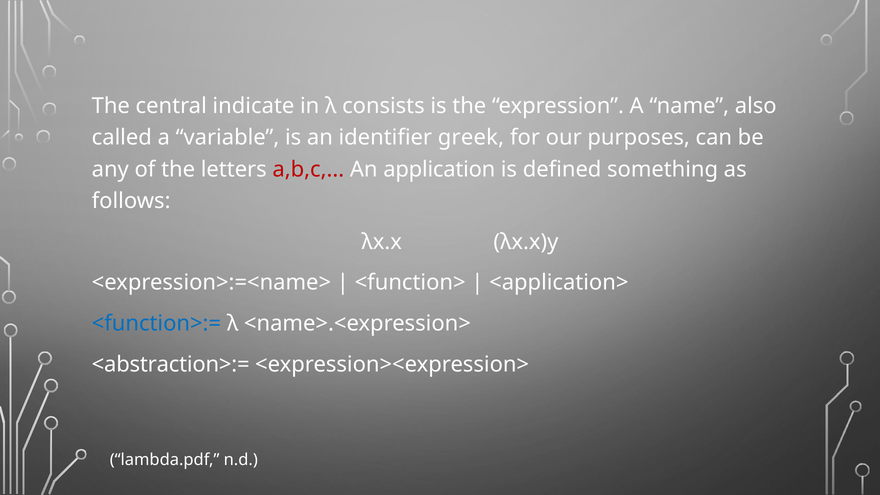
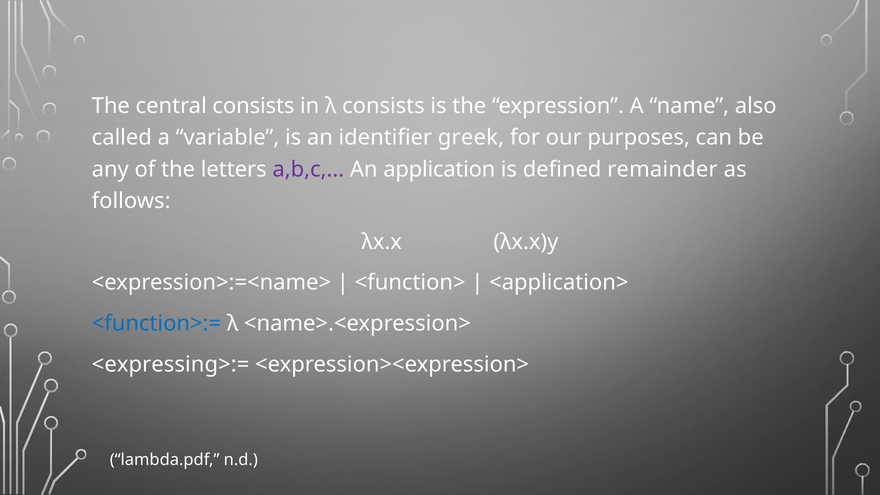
central indicate: indicate -> consists (253, 106)
a,b,c colour: red -> purple (308, 169)
something: something -> remainder (662, 169)
<abstraction>:=: <abstraction>:= -> <expressing>:= (171, 364)
